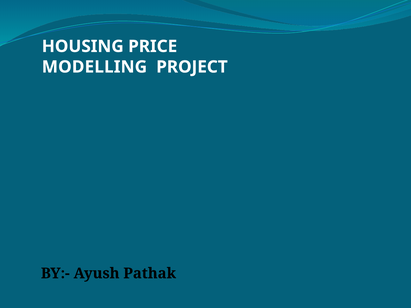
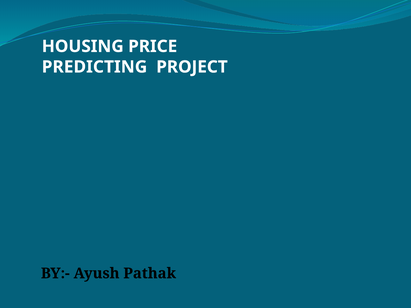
MODELLING: MODELLING -> PREDICTING (94, 67)
